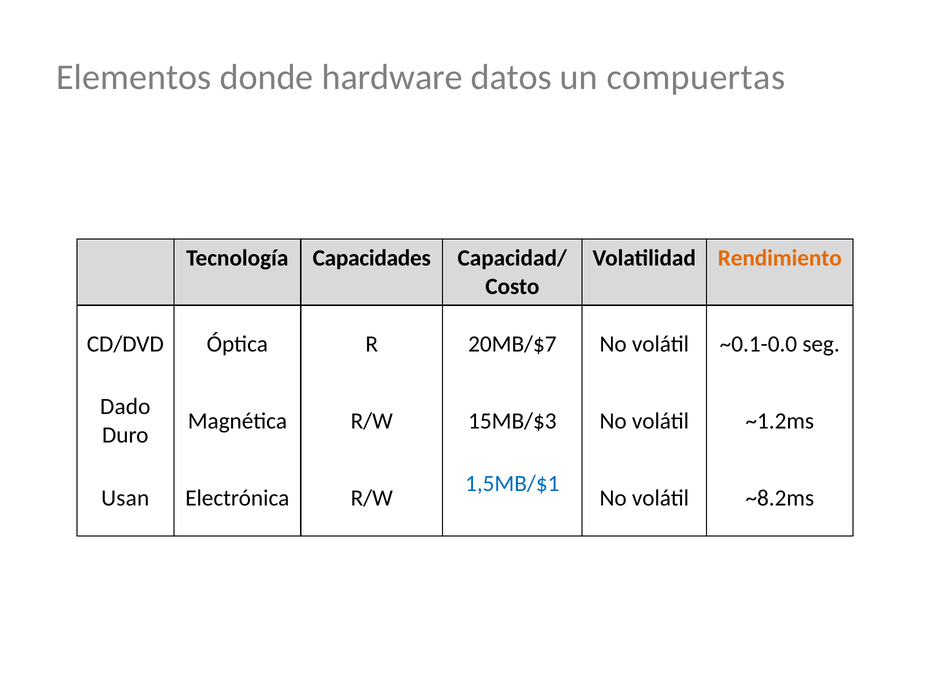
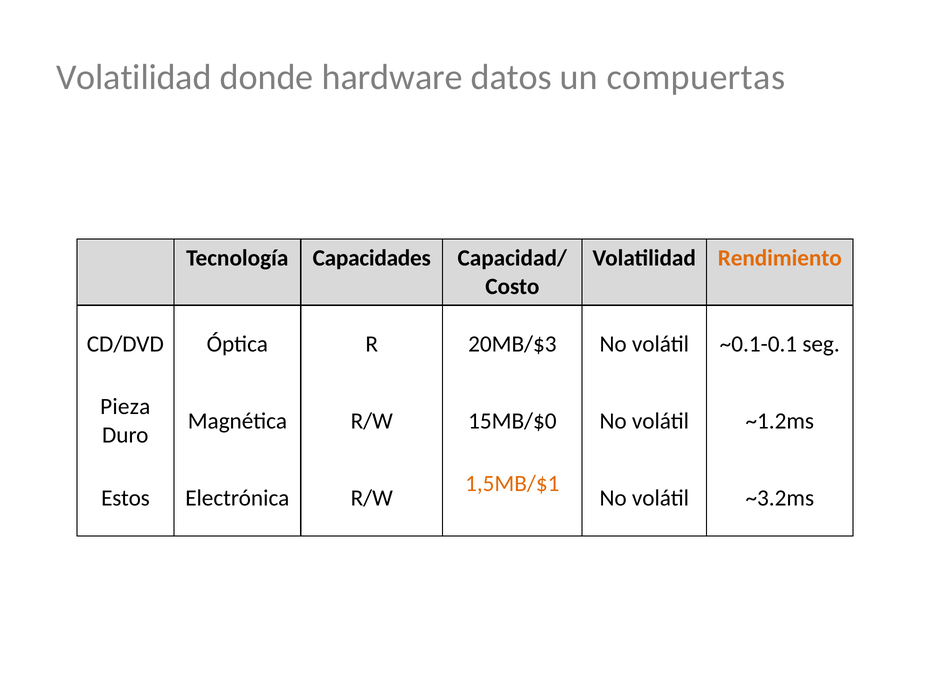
Elementos: Elementos -> Volatilidad (134, 77)
20MB/$7: 20MB/$7 -> 20MB/$3 (512, 344)
~0.1-0.0: ~0.1-0.0 -> ~0.1-0.1 (758, 344)
Dado: Dado -> Pieza (125, 406)
15MB/$3: 15MB/$3 -> 15MB/$0 (512, 421)
1,5MB/$1 colour: blue -> orange (512, 483)
Usan: Usan -> Estos (125, 497)
~8.2ms: ~8.2ms -> ~3.2ms (780, 497)
